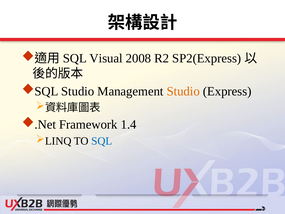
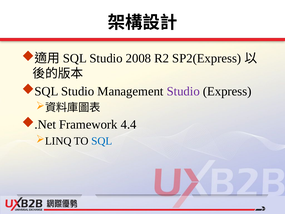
Visual: Visual -> Studio (106, 58)
Studio colour: orange -> purple (183, 91)
1.4: 1.4 -> 4.4 (129, 124)
